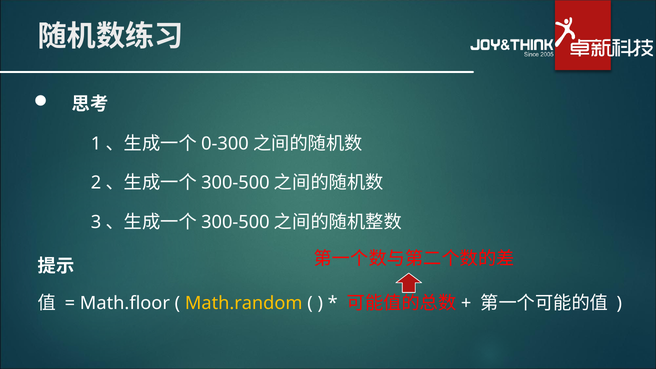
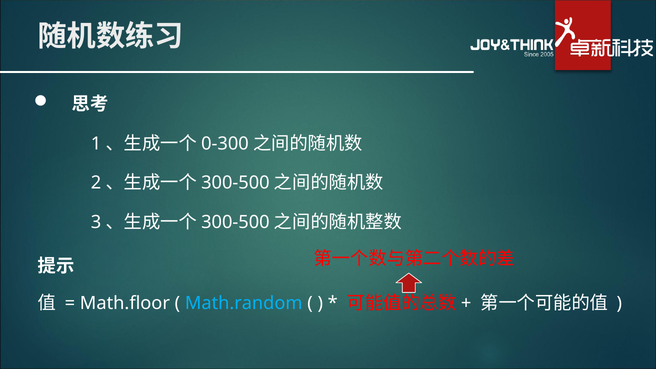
Math.random colour: yellow -> light blue (244, 303)
